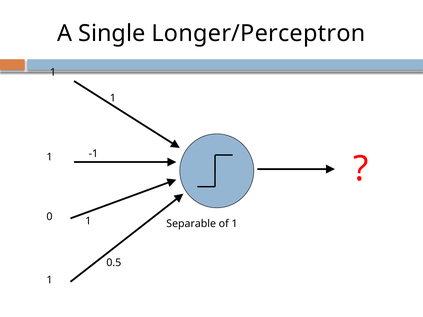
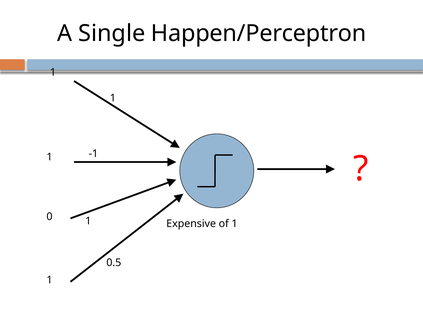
Longer/Perceptron: Longer/Perceptron -> Happen/Perceptron (259, 33)
Separable: Separable -> Expensive (191, 224)
